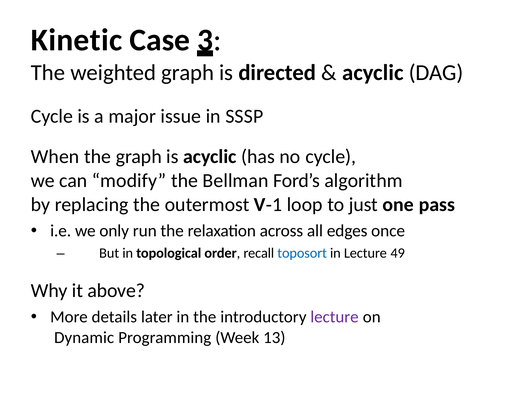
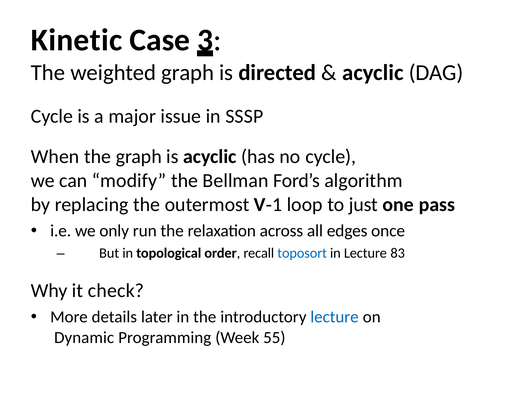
49: 49 -> 83 (398, 253)
above: above -> check (116, 291)
lecture colour: purple -> blue (334, 317)
13: 13 -> 55 (274, 338)
